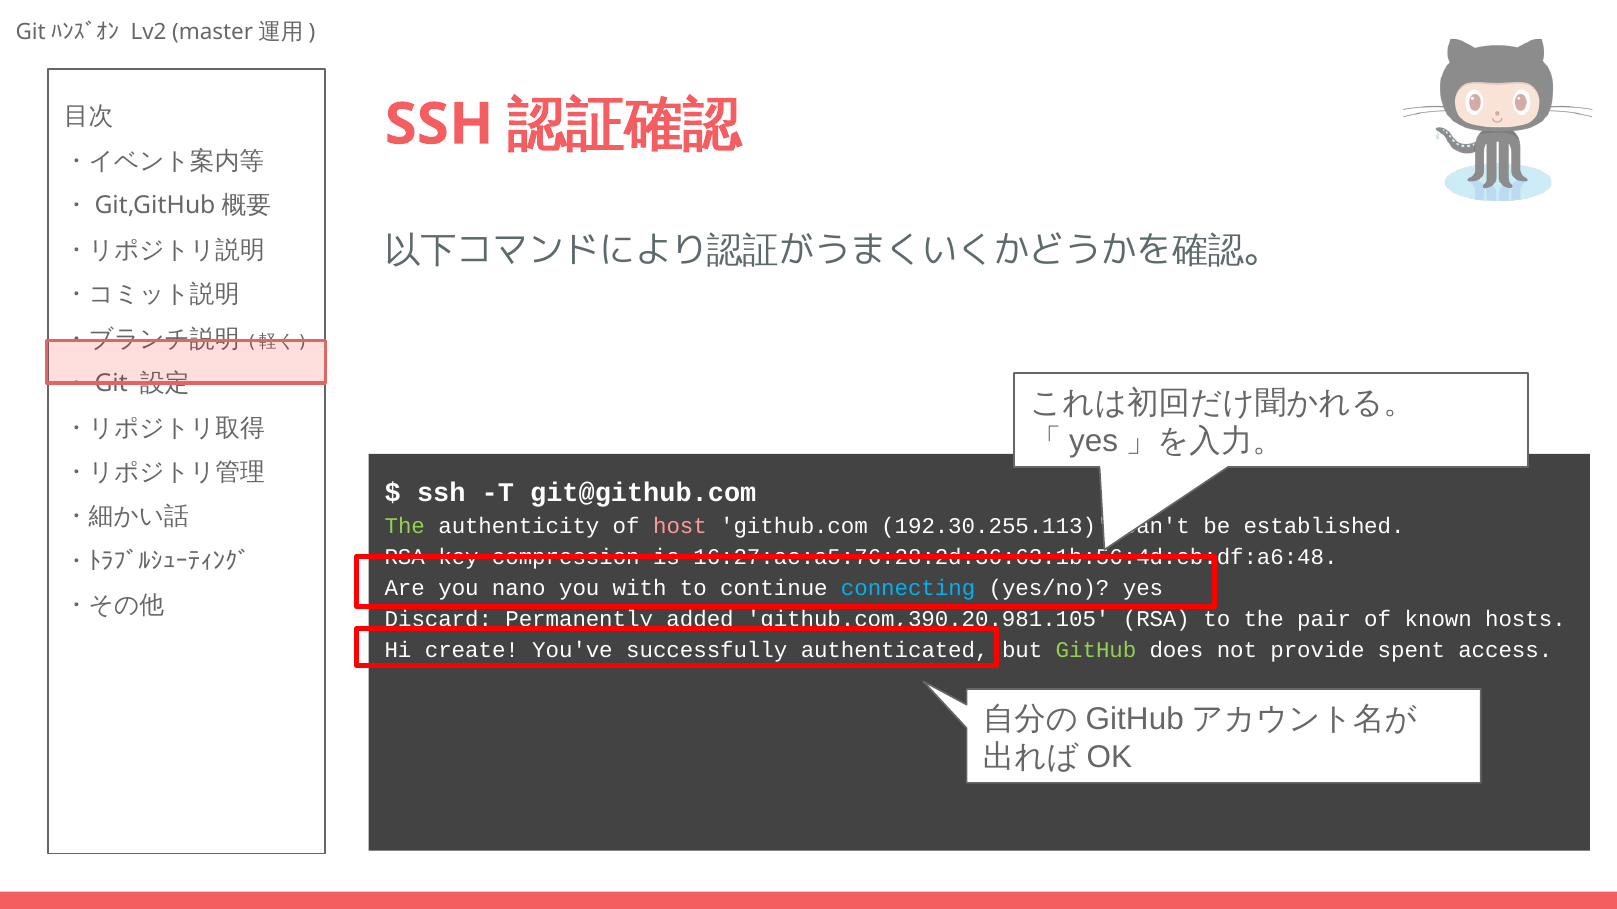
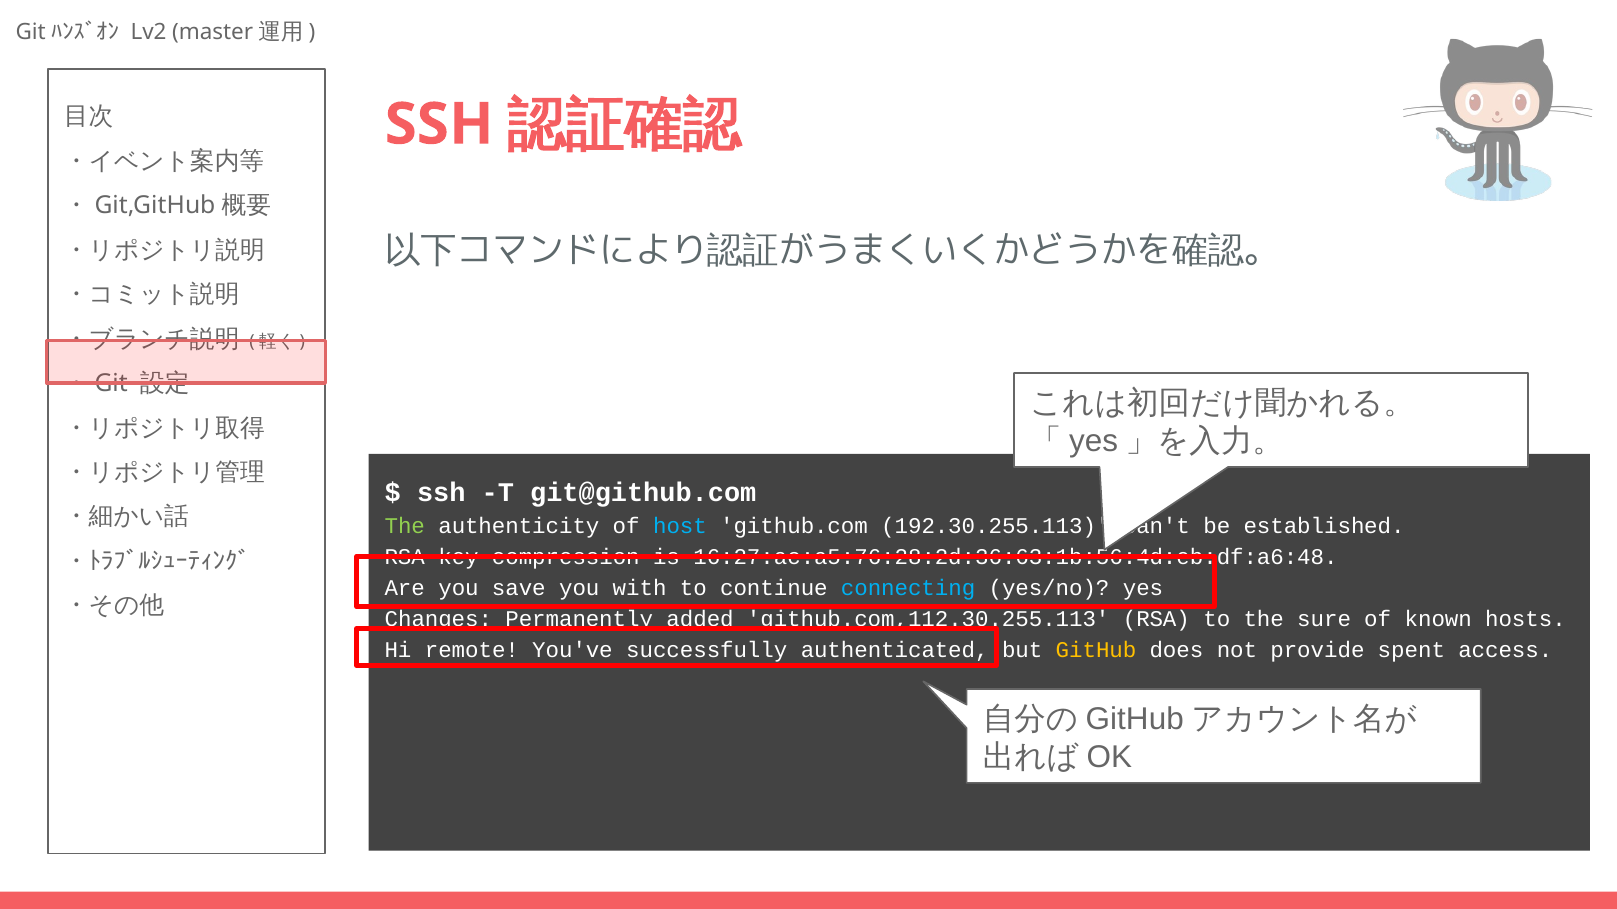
host colour: pink -> light blue (680, 527)
nano: nano -> save (519, 589)
Discard: Discard -> Changes (438, 620)
github.com,390.20.981.105: github.com,390.20.981.105 -> github.com,112.30.255.113 (928, 620)
pair: pair -> sure (1324, 620)
create: create -> remote (472, 651)
GitHub colour: light green -> yellow (1096, 651)
